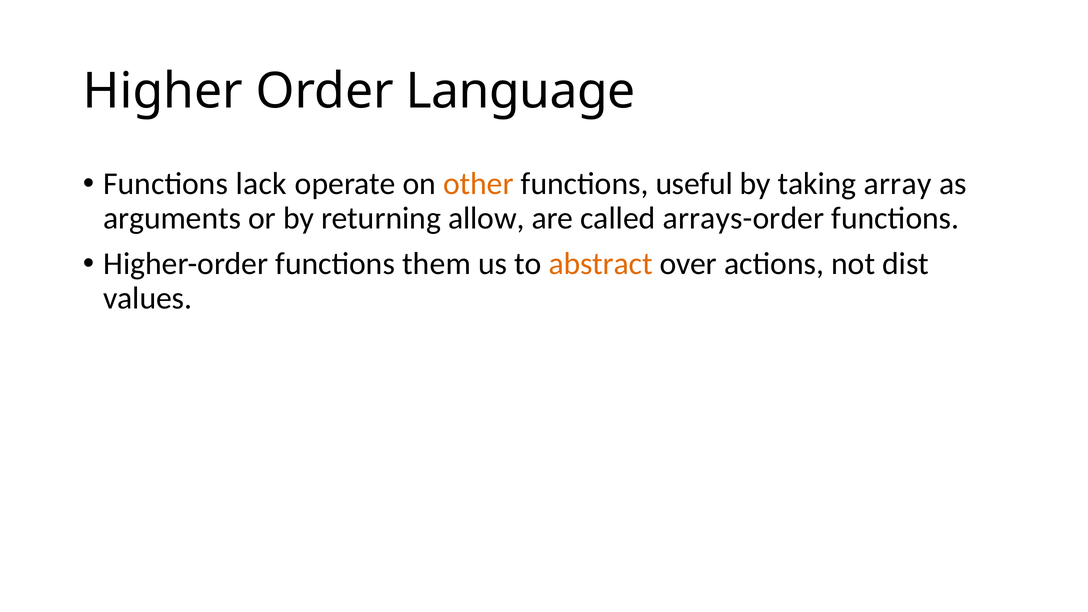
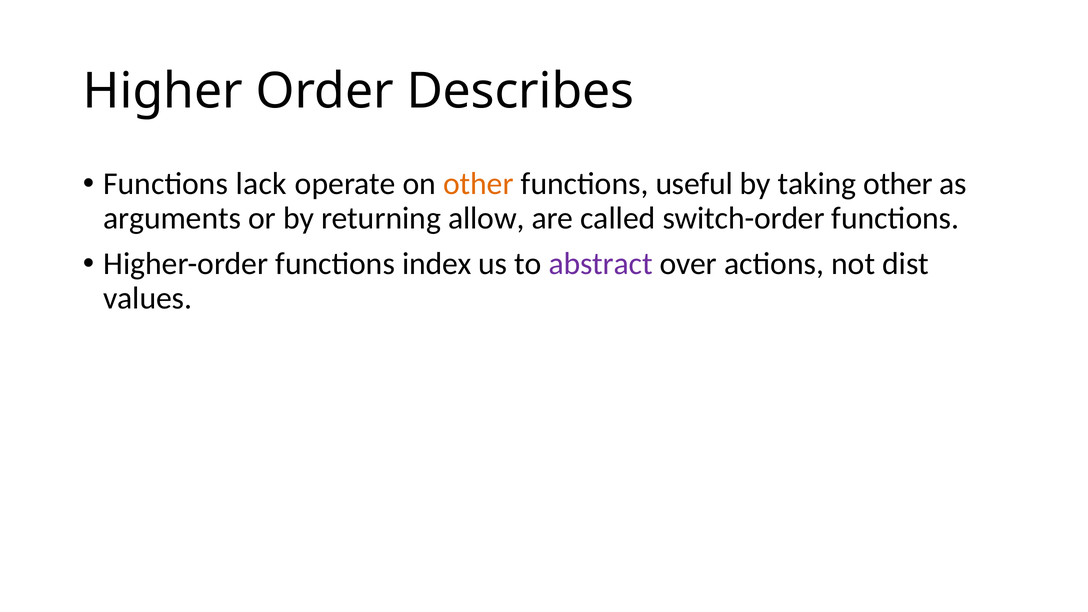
Language: Language -> Describes (520, 91)
taking array: array -> other (898, 184)
arrays-order: arrays-order -> switch-order (744, 218)
them: them -> index (437, 264)
abstract colour: orange -> purple (601, 264)
